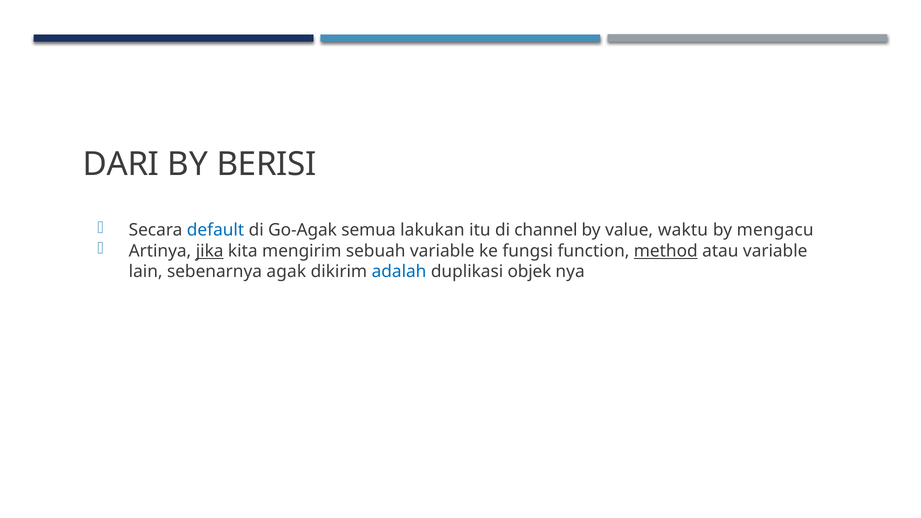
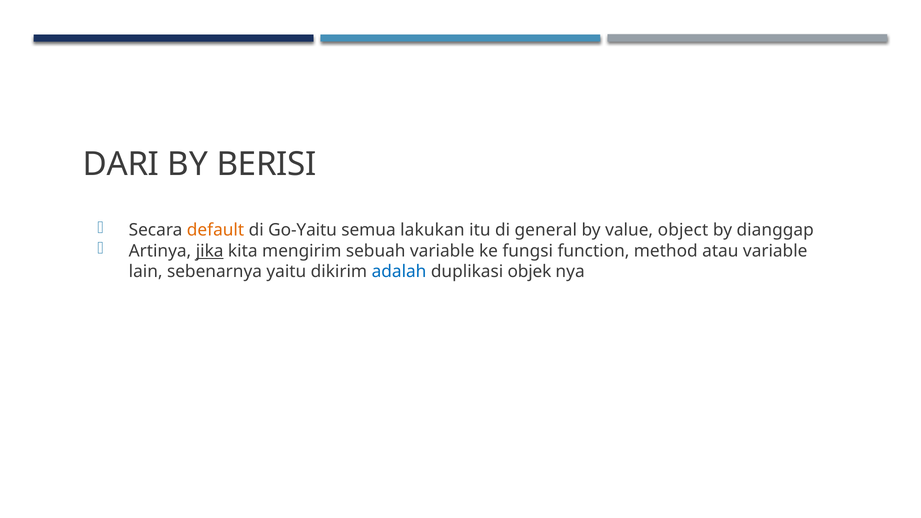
default colour: blue -> orange (216, 230)
Go-Agak: Go-Agak -> Go-Yaitu (303, 230)
channel: channel -> general (546, 230)
waktu: waktu -> object (683, 230)
mengacu: mengacu -> dianggap (775, 230)
method underline: present -> none (666, 251)
agak: agak -> yaitu (286, 272)
